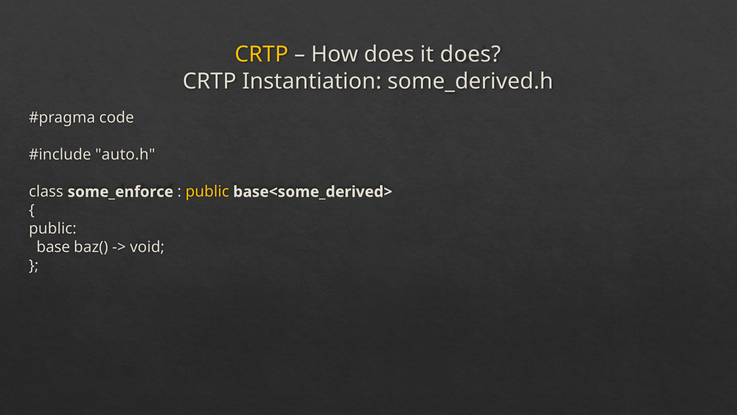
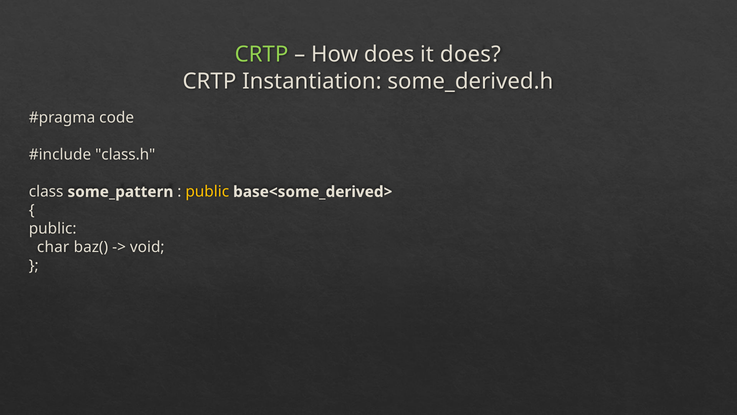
CRTP colour: yellow -> light green (262, 55)
auto.h: auto.h -> class.h (125, 155)
some_enforce: some_enforce -> some_pattern (120, 192)
base: base -> char (53, 247)
